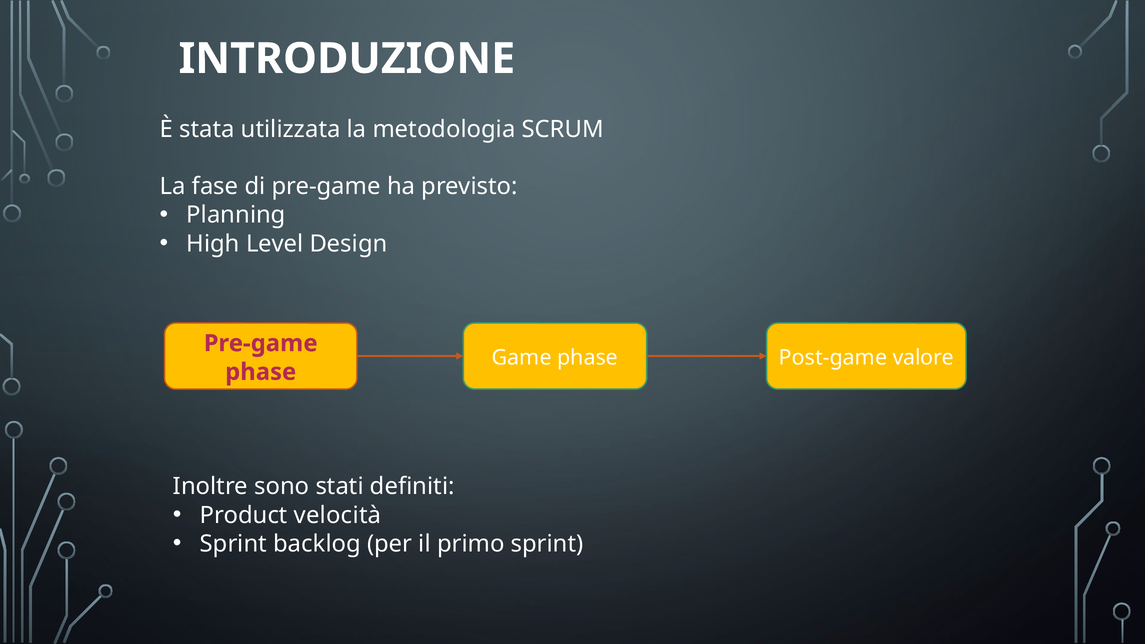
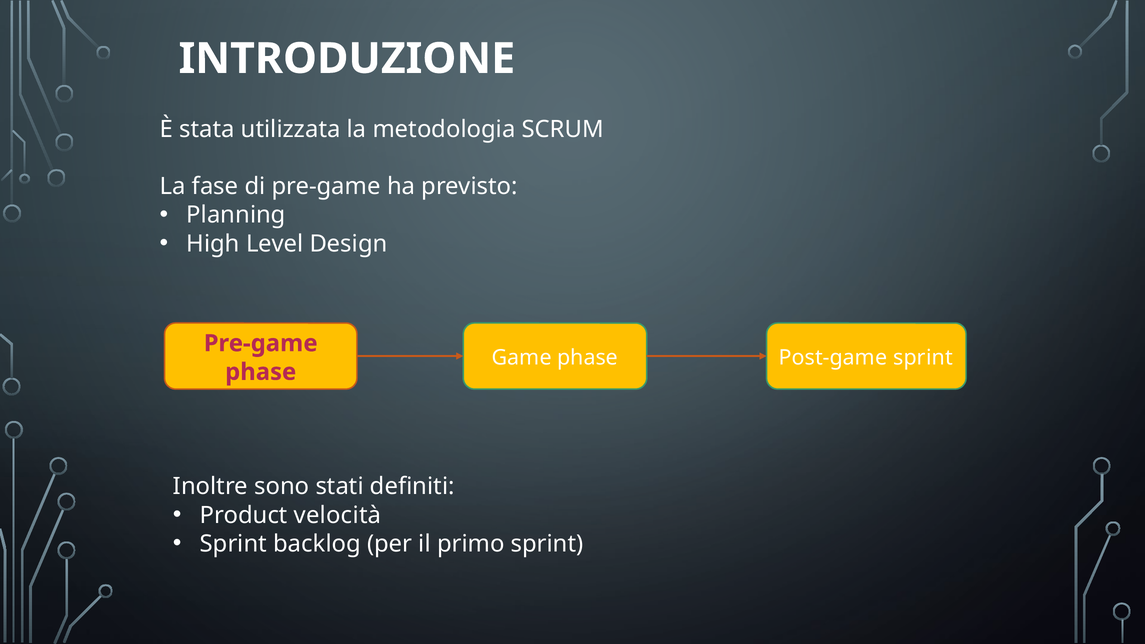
Post-game valore: valore -> sprint (923, 358)
